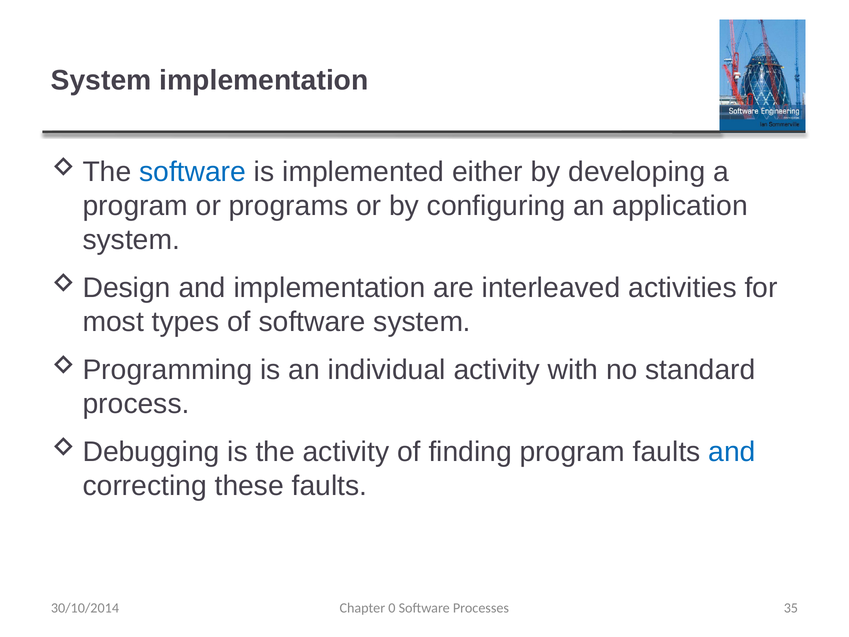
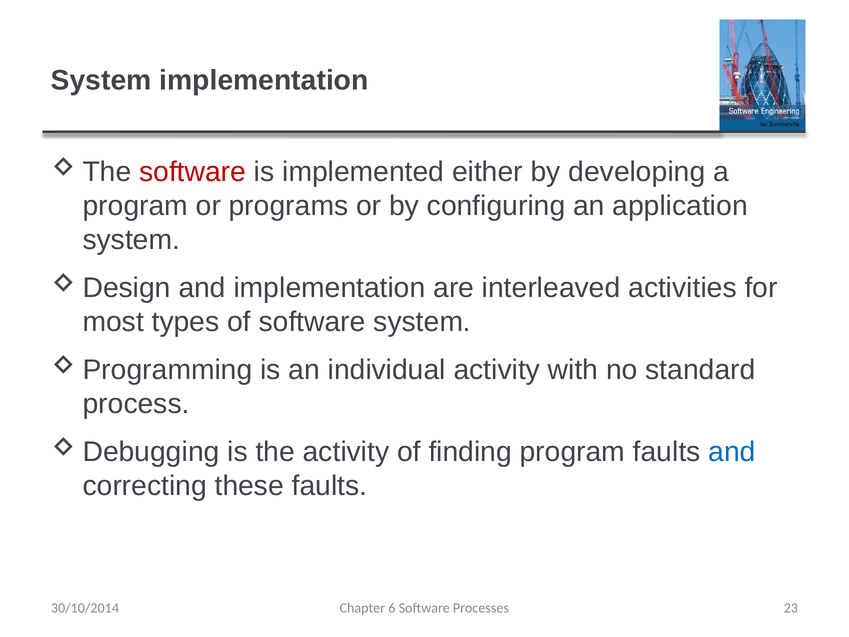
software colour: blue -> red (193, 172)
0: 0 -> 6 (392, 608)
35: 35 -> 23 (791, 608)
